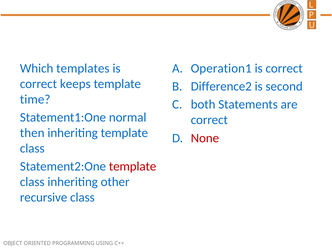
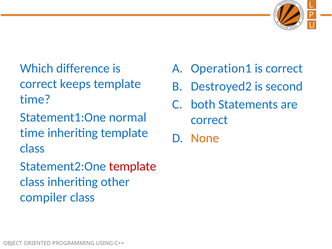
templates: templates -> difference (83, 68)
Difference2: Difference2 -> Destroyed2 (221, 86)
then: then -> time (32, 133)
None colour: red -> orange (205, 138)
recursive: recursive -> compiler (43, 197)
